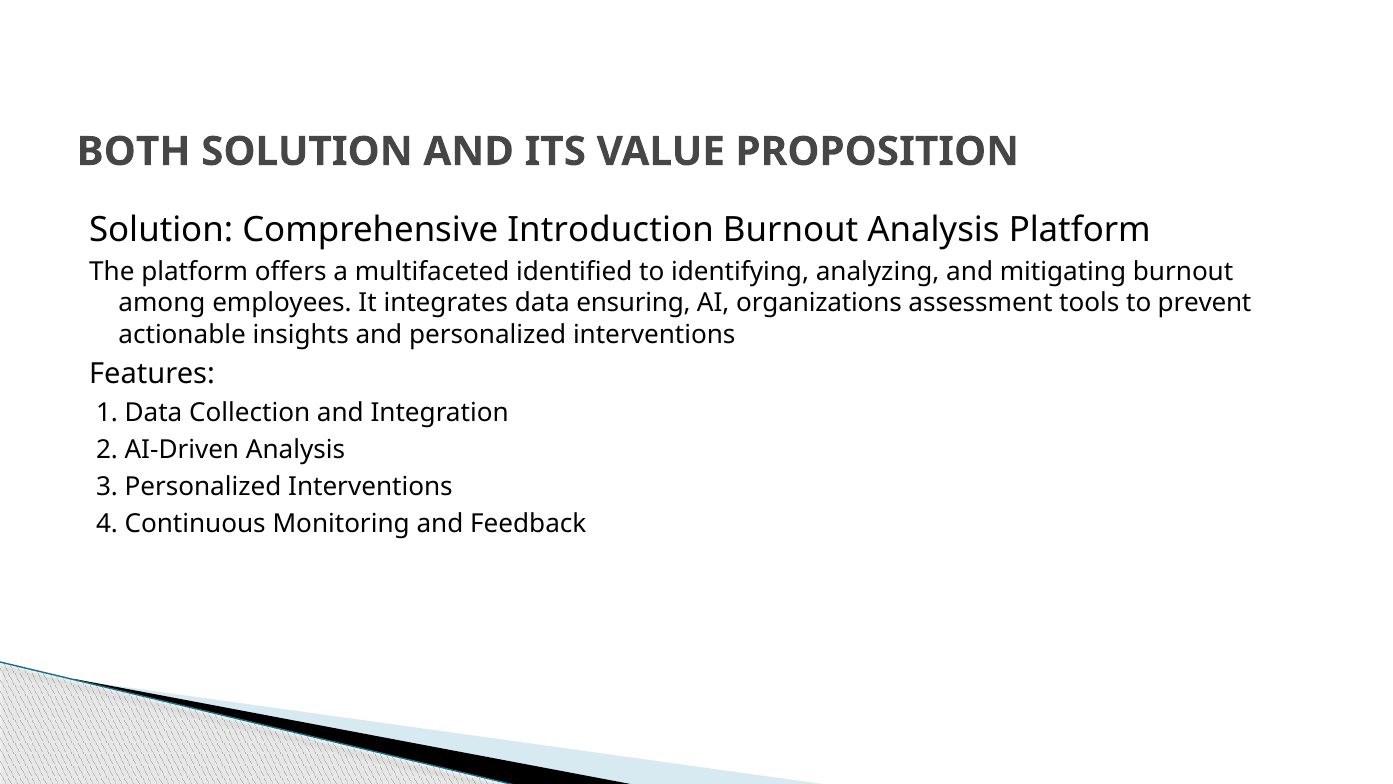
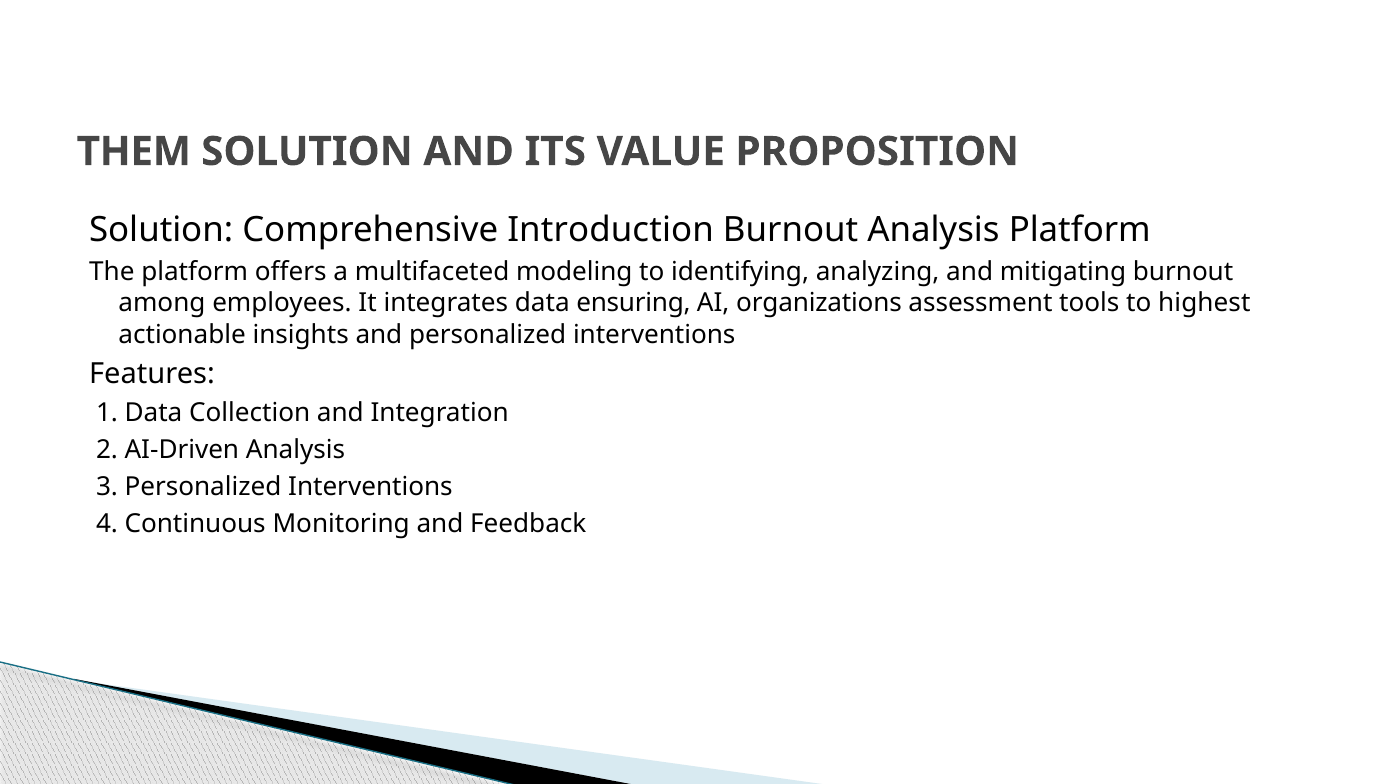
BOTH: BOTH -> THEM (134, 152)
identified: identified -> modeling (574, 272)
prevent: prevent -> highest (1204, 303)
